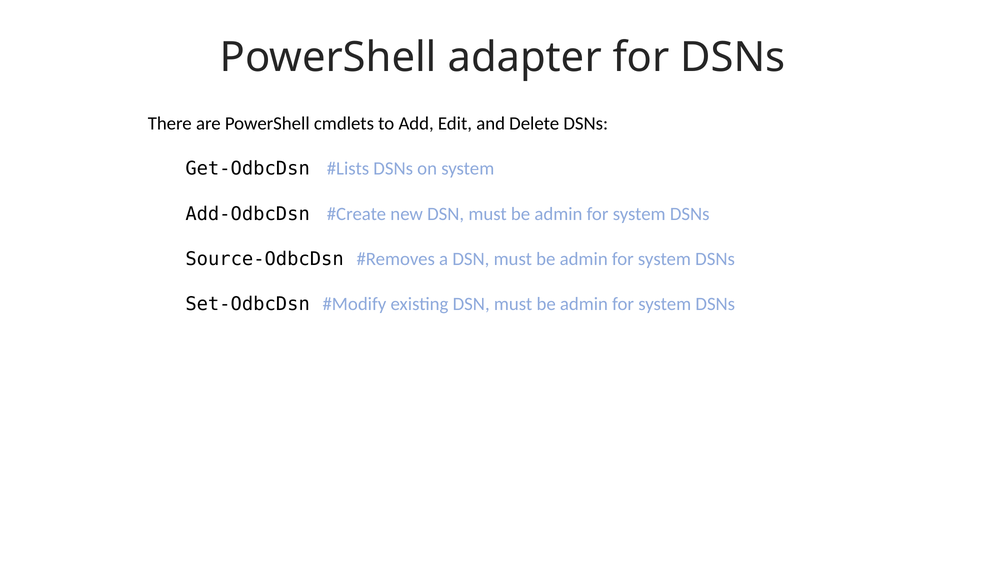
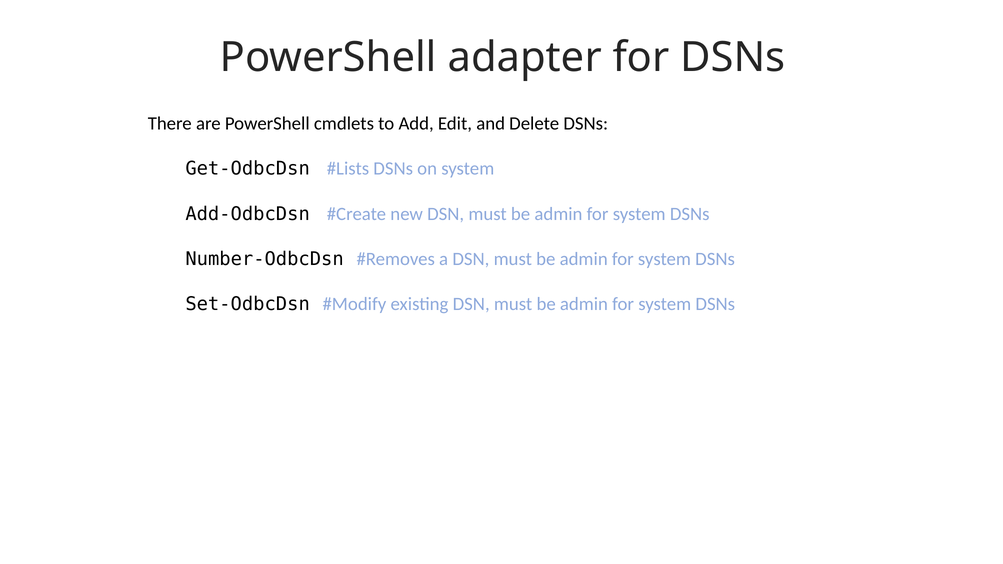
Source-OdbcDsn: Source-OdbcDsn -> Number-OdbcDsn (265, 259)
